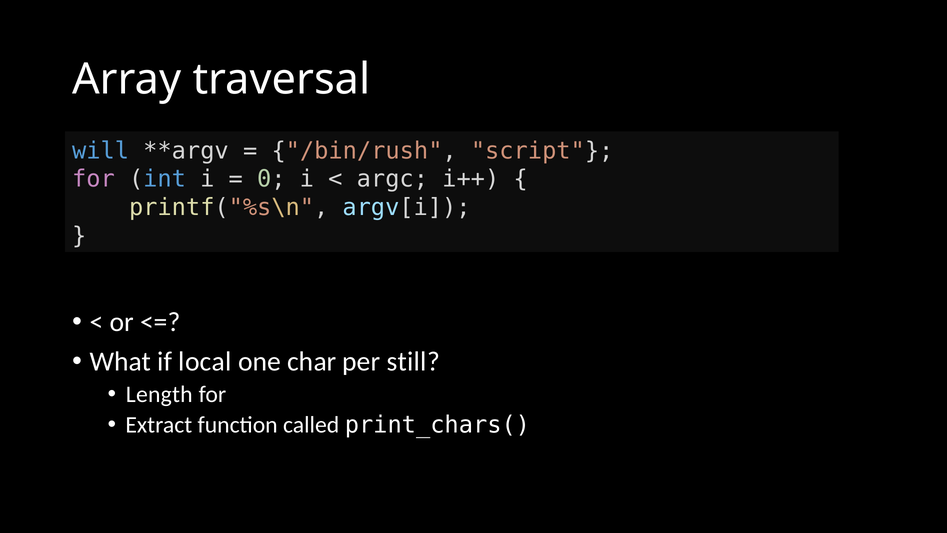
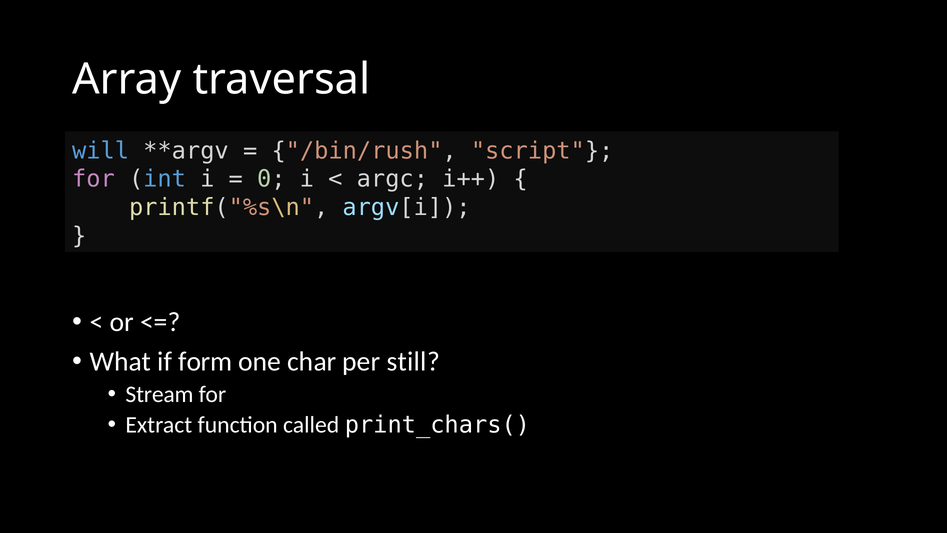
local: local -> form (205, 362)
Length: Length -> Stream (159, 394)
